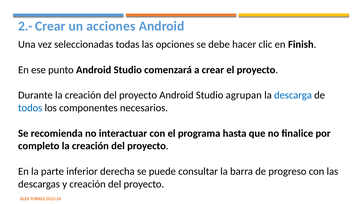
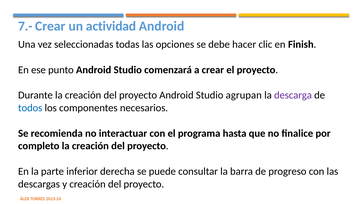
2.-: 2.- -> 7.- (25, 26)
acciones: acciones -> actividad (111, 26)
descarga colour: blue -> purple (293, 95)
